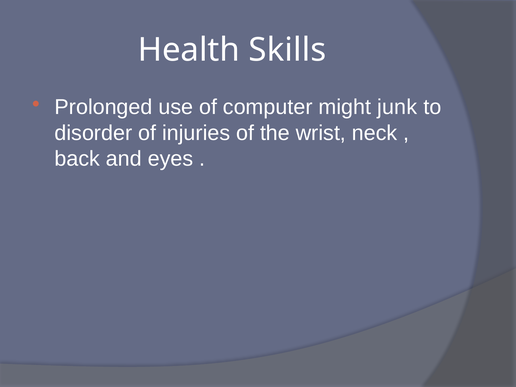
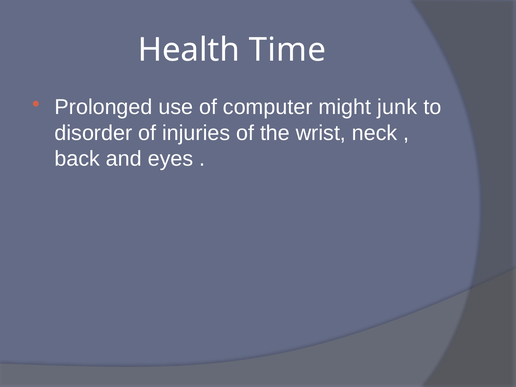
Skills: Skills -> Time (287, 50)
